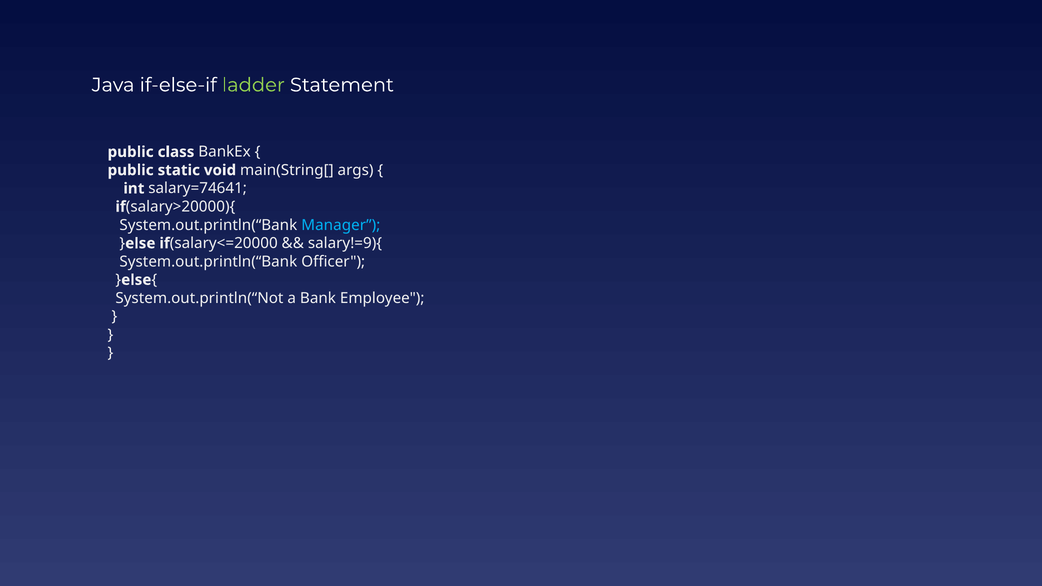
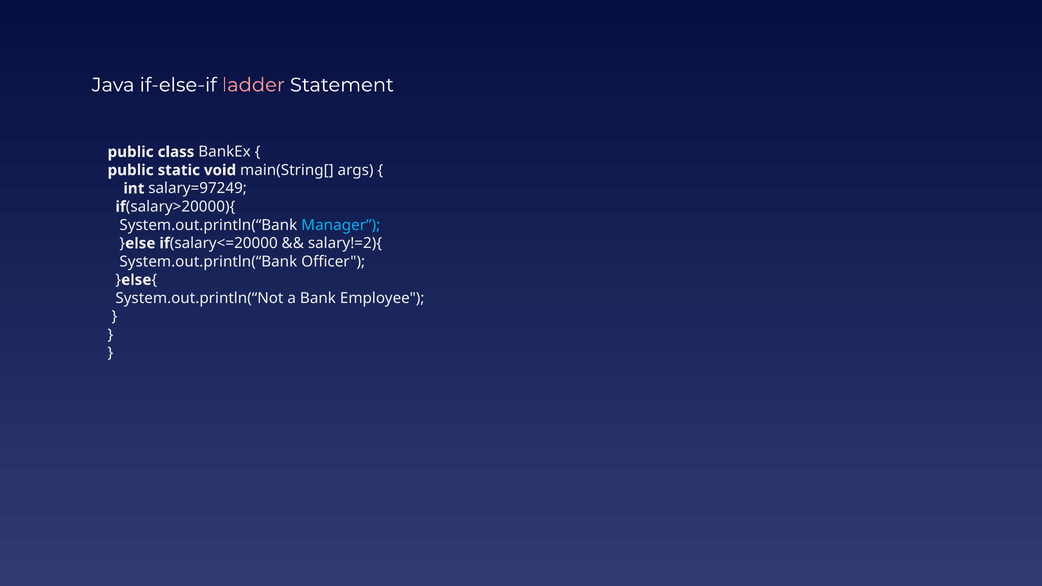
ladder colour: light green -> pink (253, 85)
salary=74641: salary=74641 -> salary=97249 (198, 189)
salary!=9){: salary!=9){ -> salary!=2){ (345, 243)
